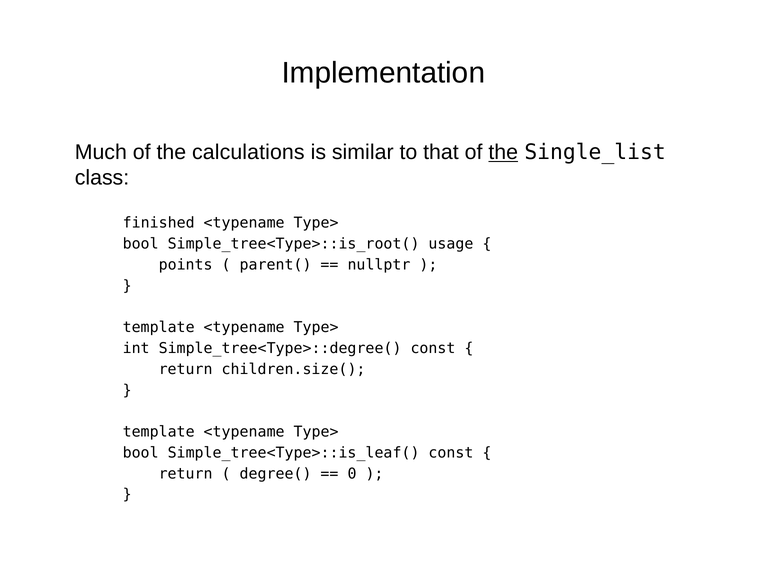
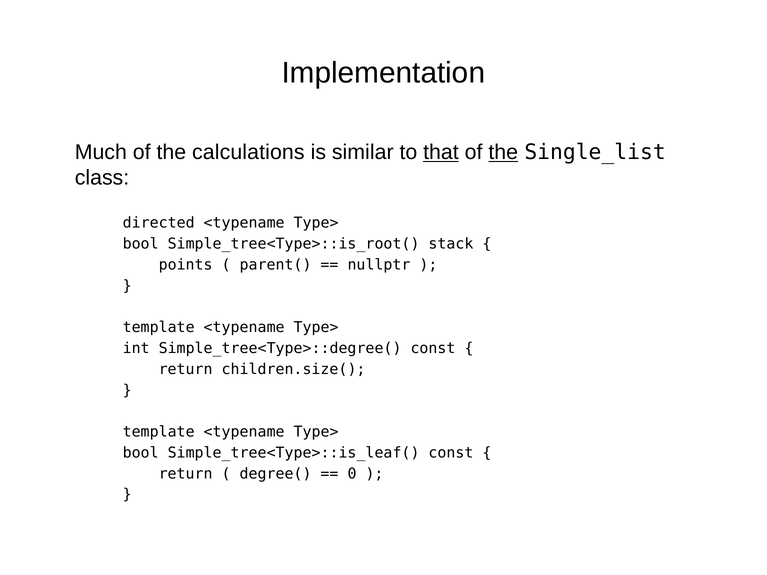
that underline: none -> present (441, 152)
finished: finished -> directed (159, 223)
usage: usage -> stack (451, 244)
